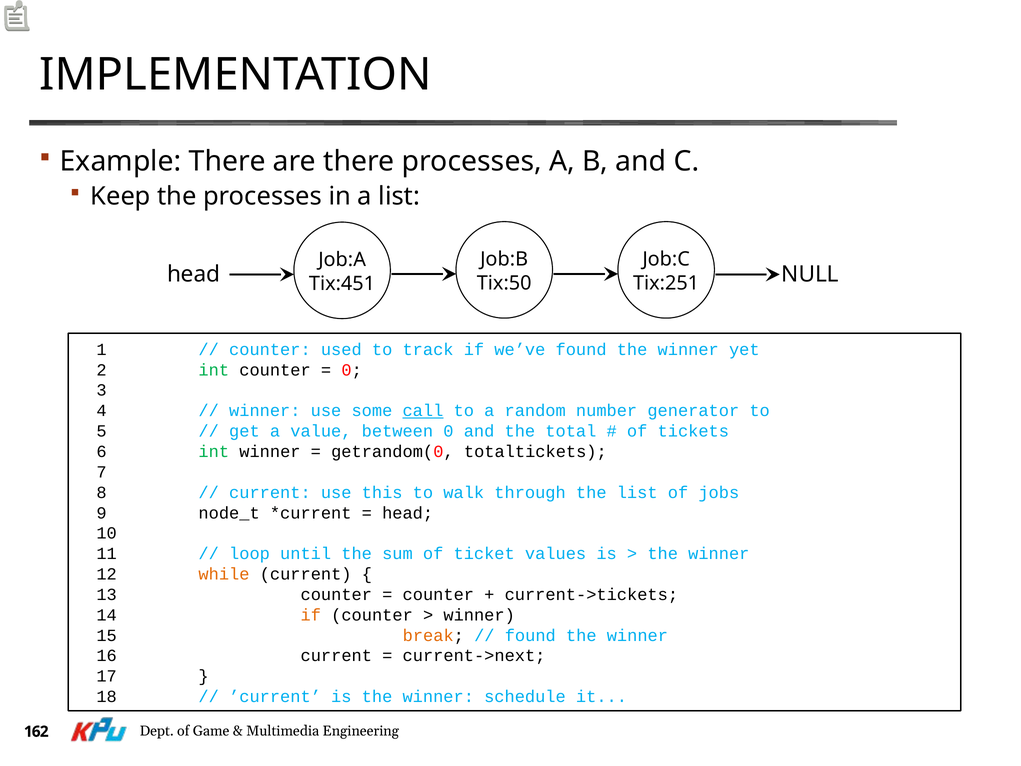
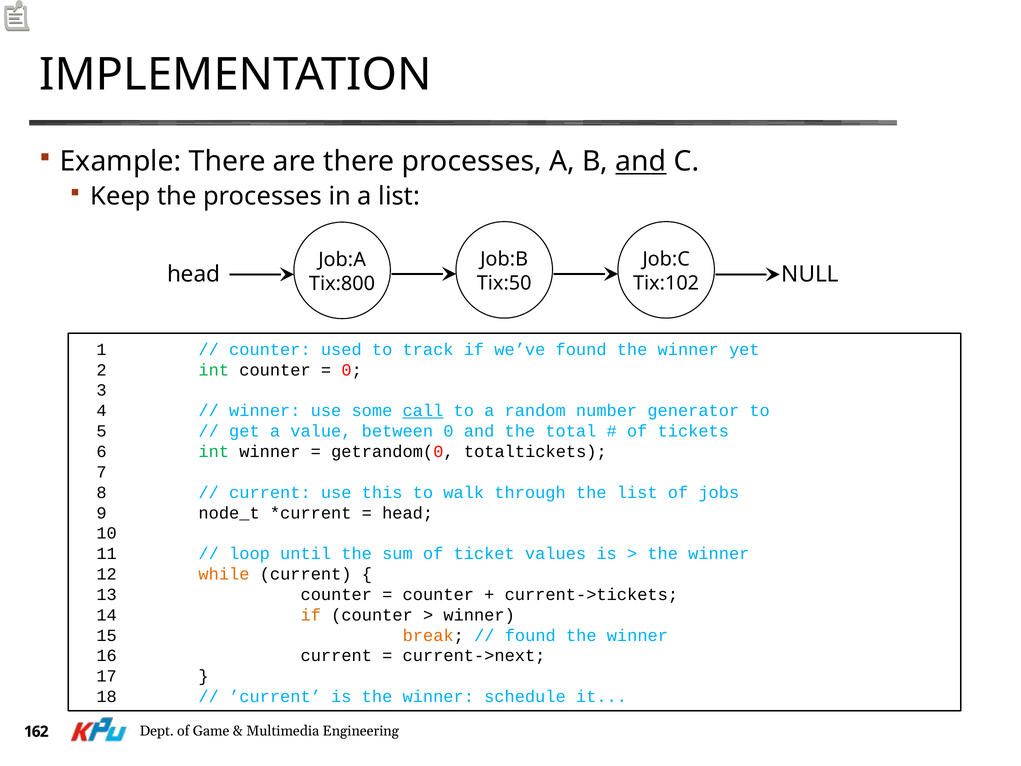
and underline: none -> present (641, 162)
Tix:251: Tix:251 -> Tix:102 (666, 283)
Tix:451: Tix:451 -> Tix:800 (342, 284)
